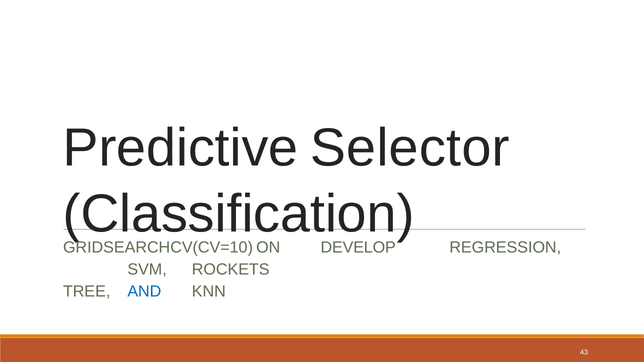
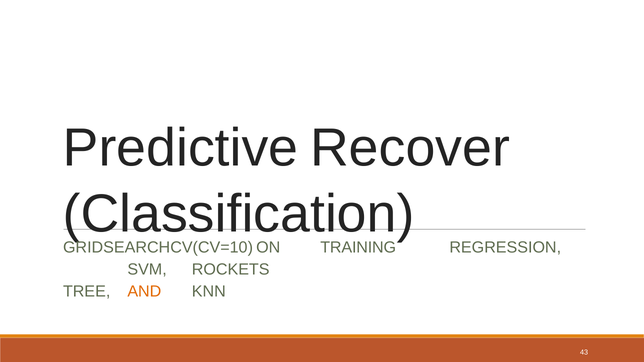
Selector: Selector -> Recover (410, 148)
DEVELOP: DEVELOP -> TRAINING (358, 247)
AND colour: blue -> orange (144, 291)
